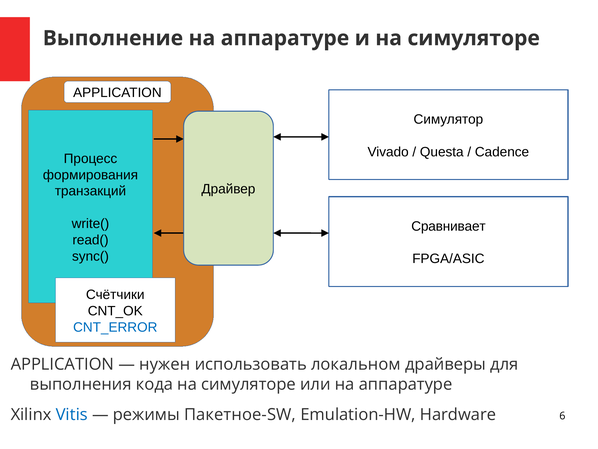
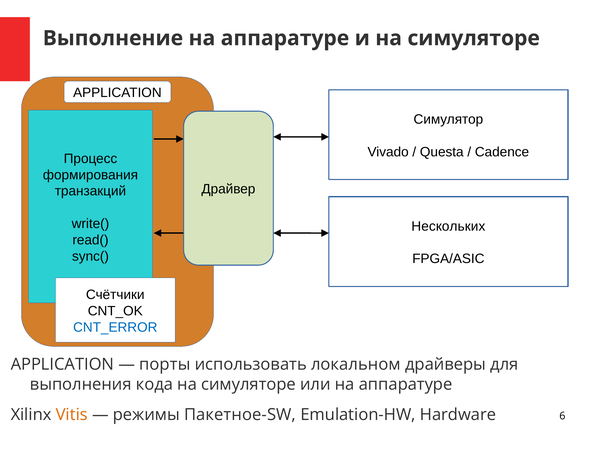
Сравнивает: Сравнивает -> Нескольких (448, 226)
нужен: нужен -> порты (165, 364)
Vitis colour: blue -> orange (72, 414)
